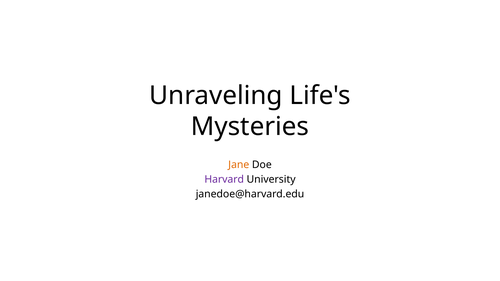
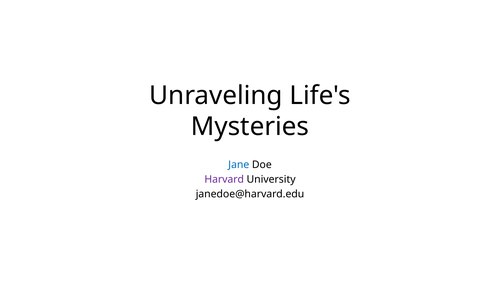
Jane colour: orange -> blue (239, 165)
